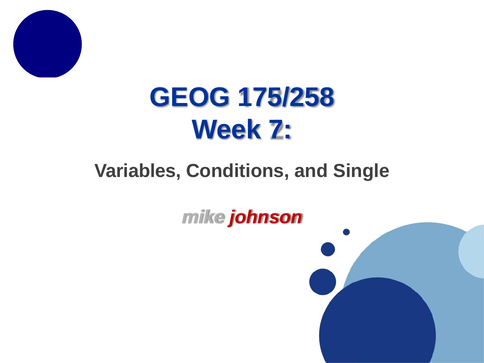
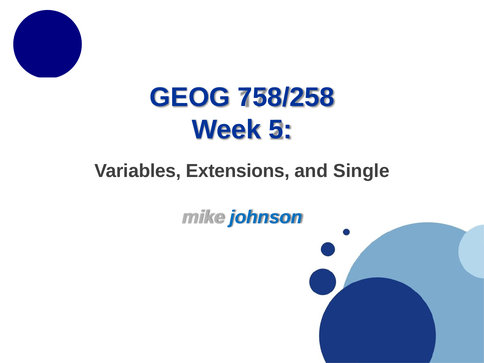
175/258: 175/258 -> 758/258 (286, 97)
7: 7 -> 5 (280, 129)
Conditions: Conditions -> Extensions (238, 171)
johnson colour: red -> blue (266, 217)
